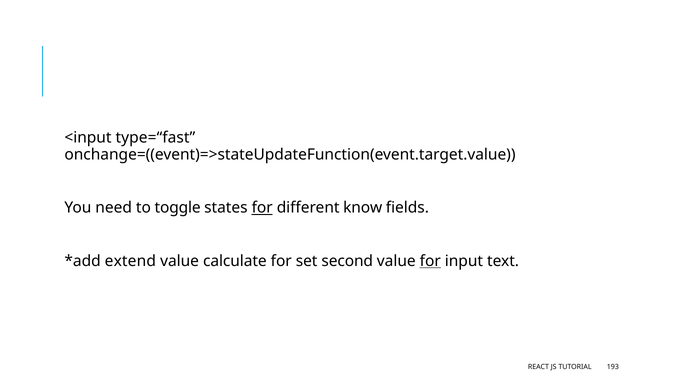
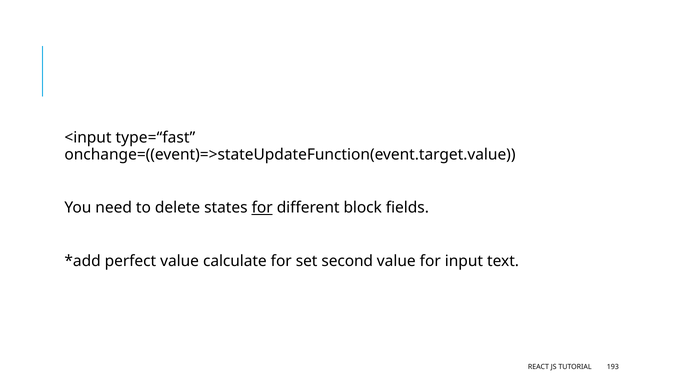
toggle: toggle -> delete (178, 208)
know: know -> block (363, 208)
extend: extend -> perfect (130, 261)
for underline: present -> none (430, 261)
